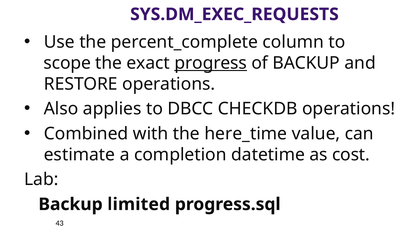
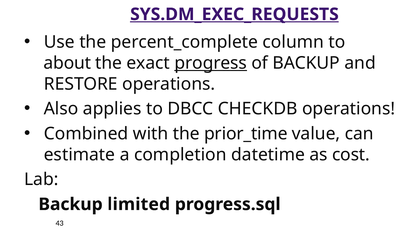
SYS.DM_EXEC_REQUESTS underline: none -> present (234, 14)
scope: scope -> about (67, 63)
here_time: here_time -> prior_time (246, 134)
